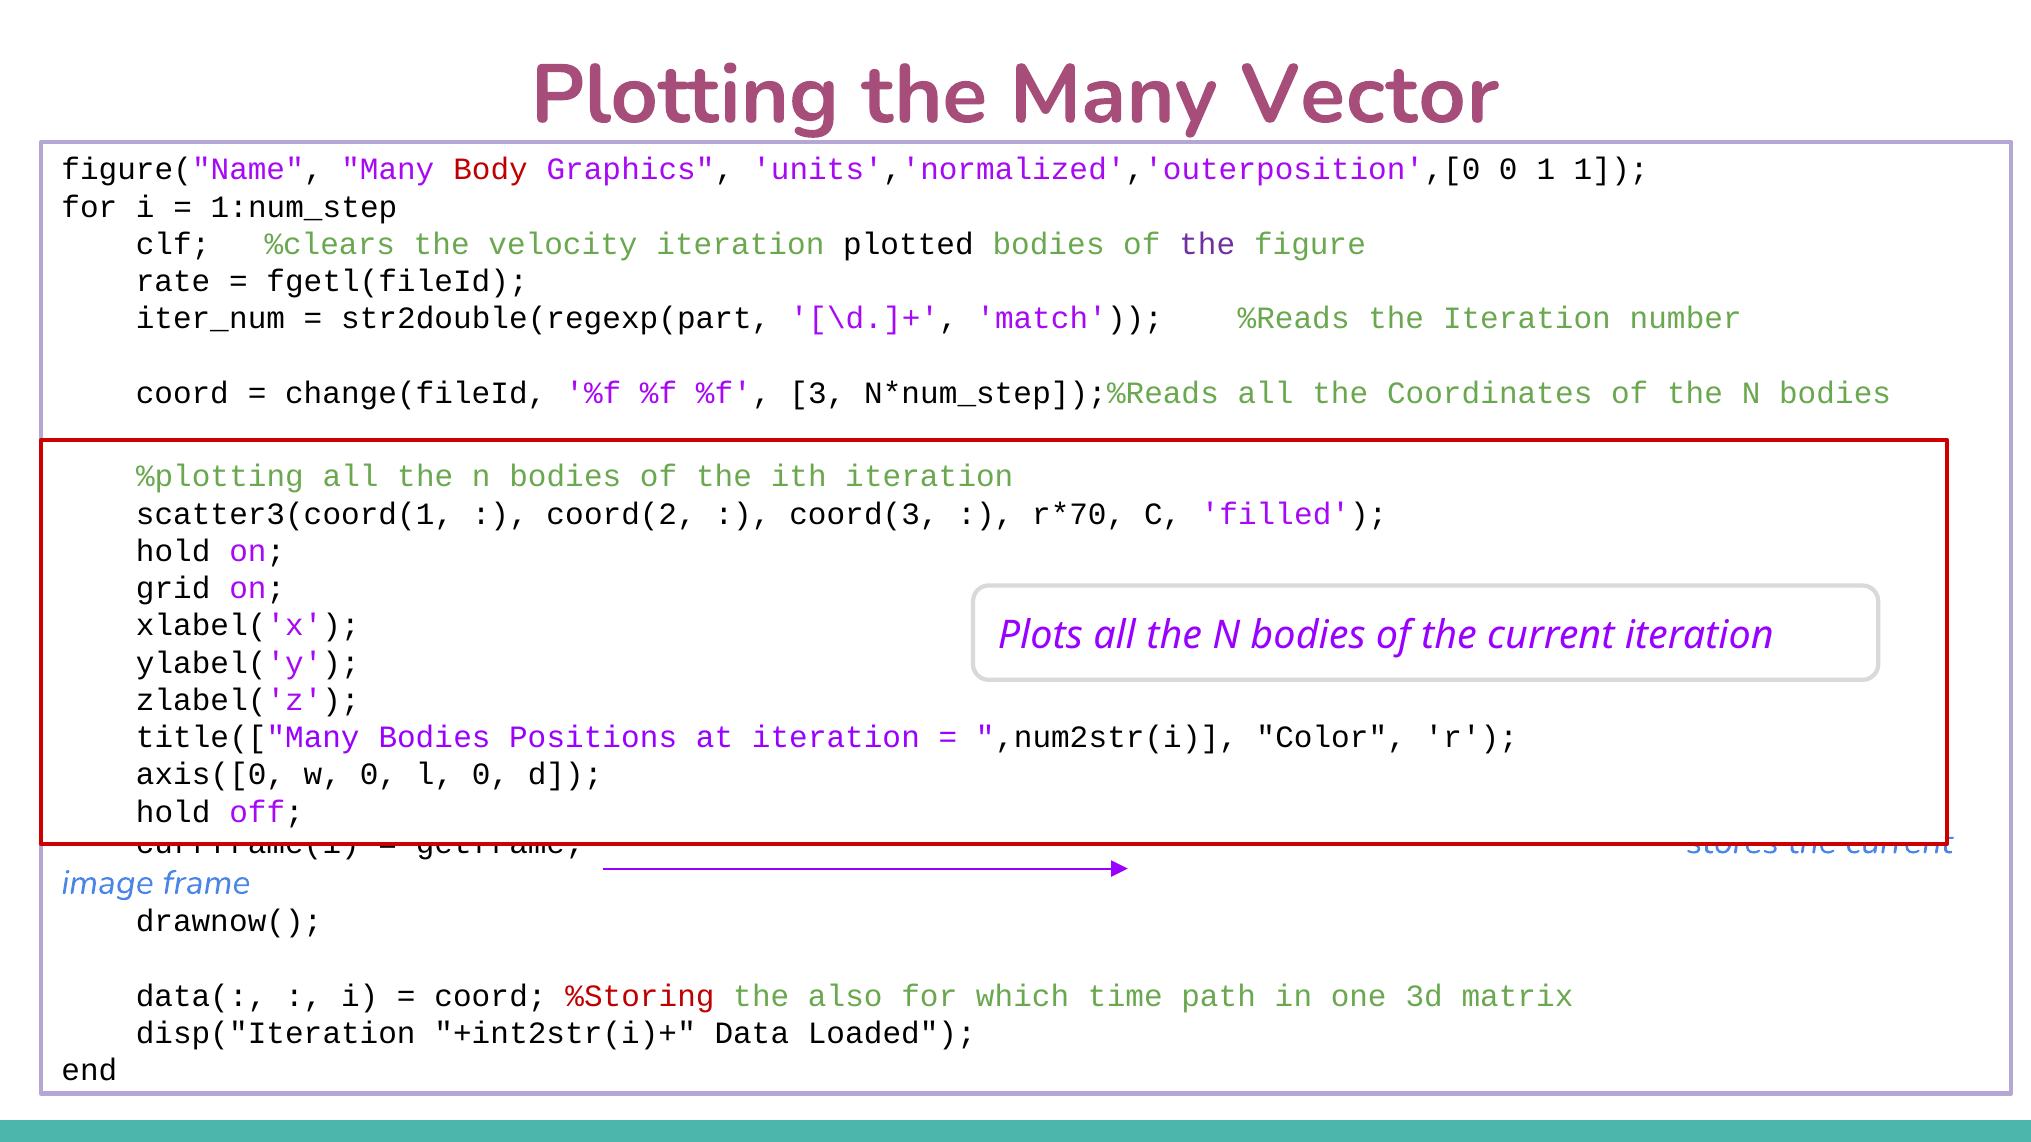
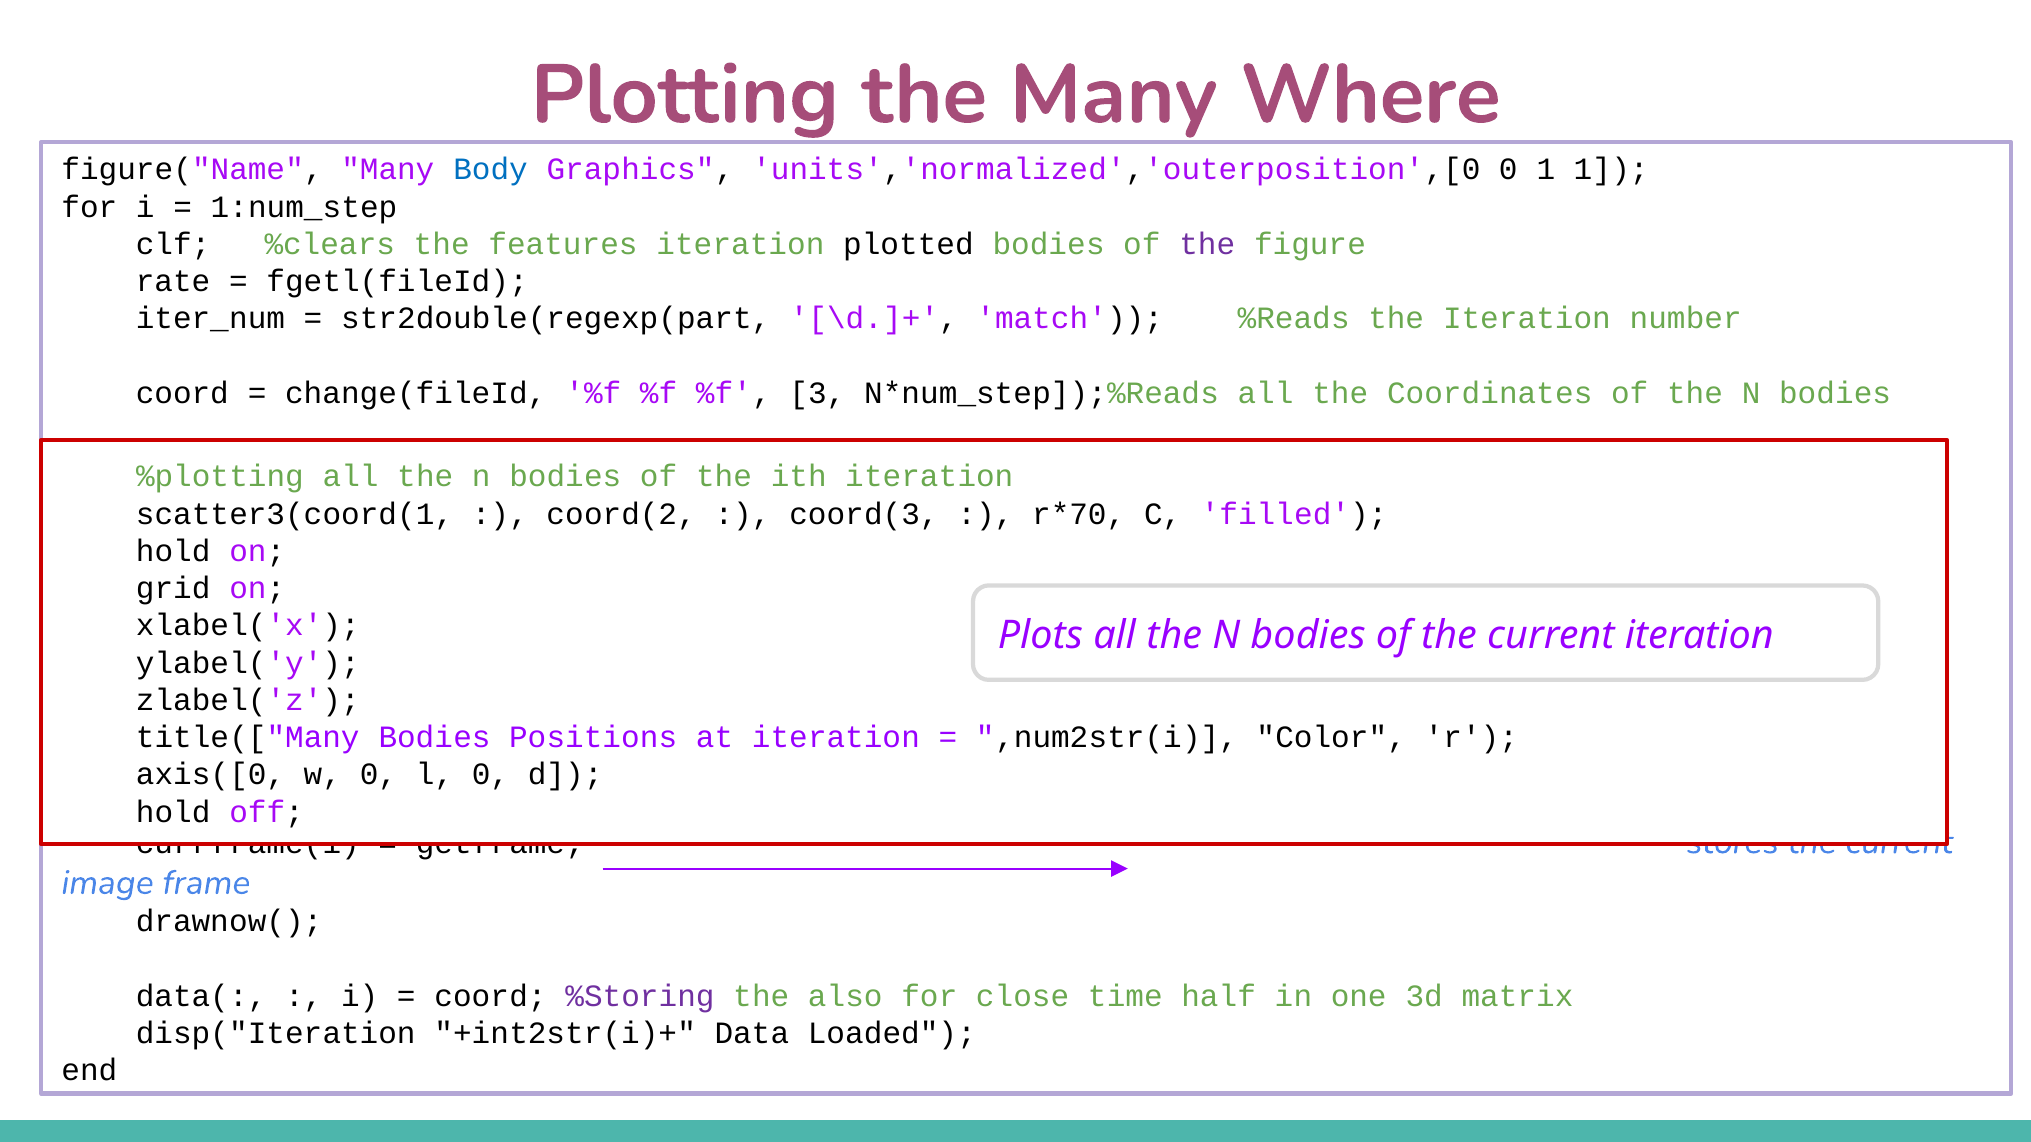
Vector: Vector -> Where (1370, 95)
Body colour: red -> blue (491, 170)
velocity: velocity -> features (563, 244)
%Storing colour: red -> purple (640, 996)
which: which -> close (1023, 996)
path: path -> half (1219, 996)
